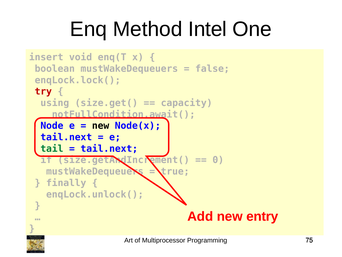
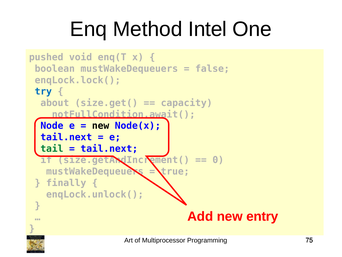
insert: insert -> pushed (46, 57)
try colour: red -> blue (43, 91)
using: using -> about (55, 103)
